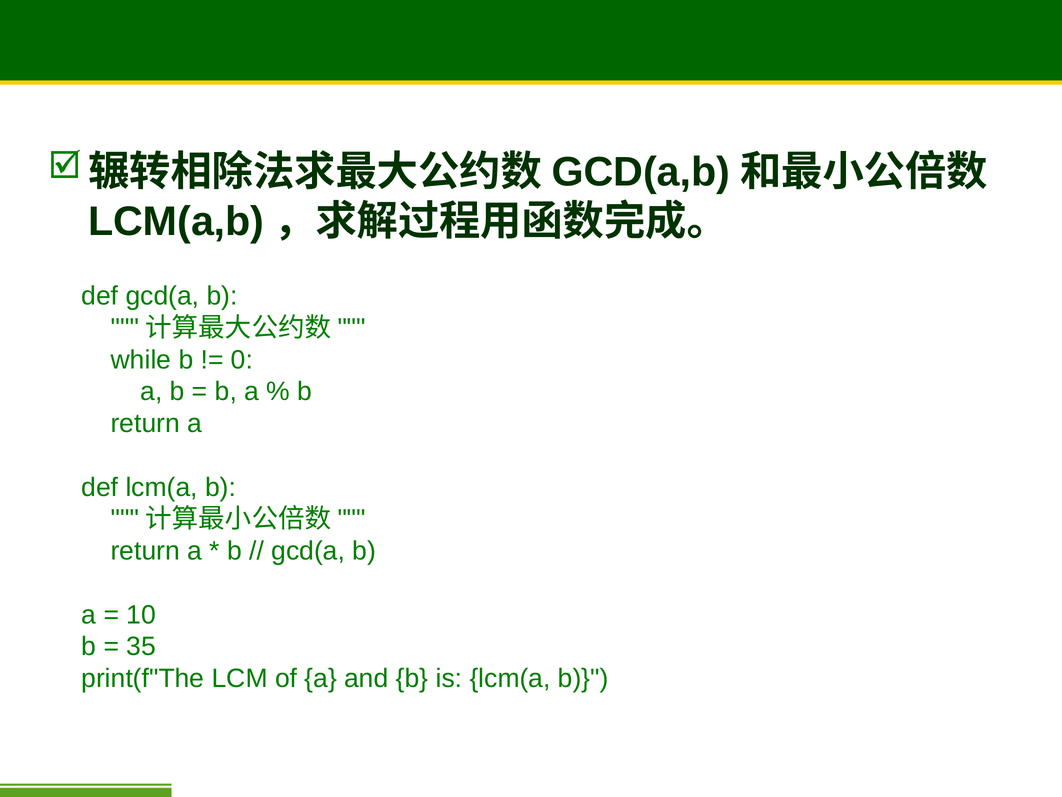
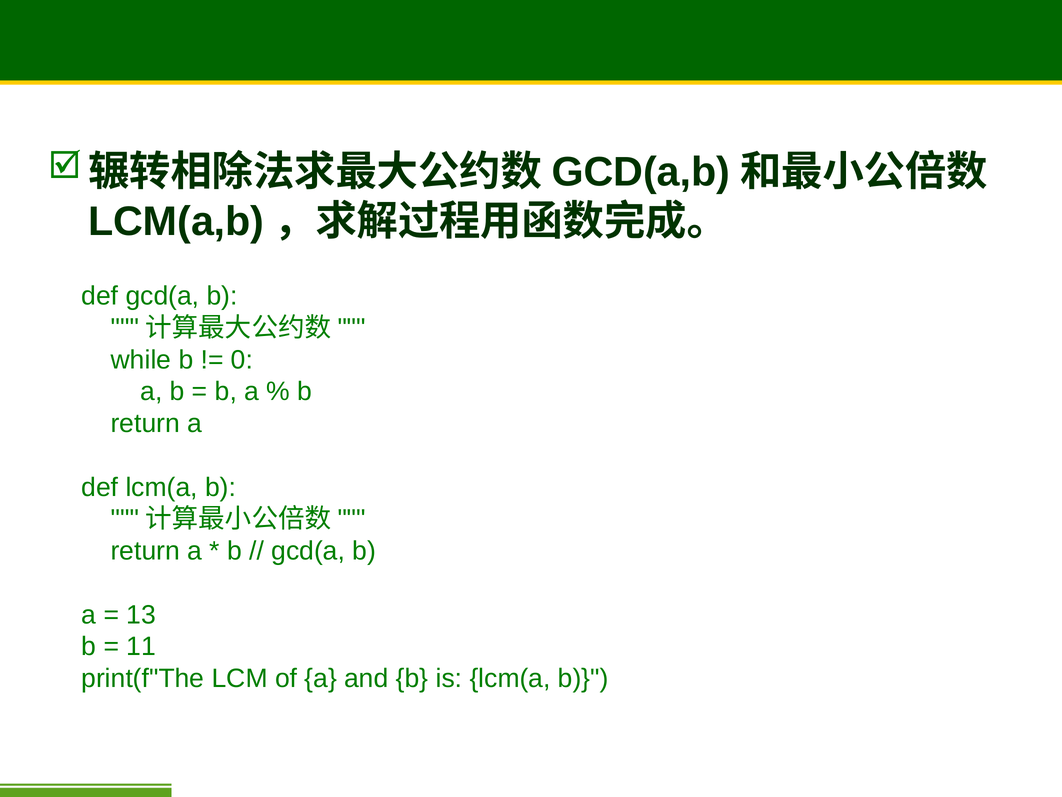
10: 10 -> 13 (141, 614)
35: 35 -> 11 (141, 646)
